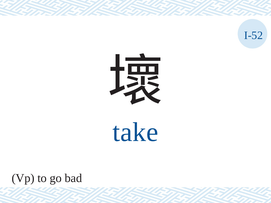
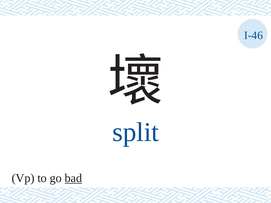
I-52: I-52 -> I-46 (253, 35)
take: take -> split (136, 132)
bad underline: none -> present (73, 178)
